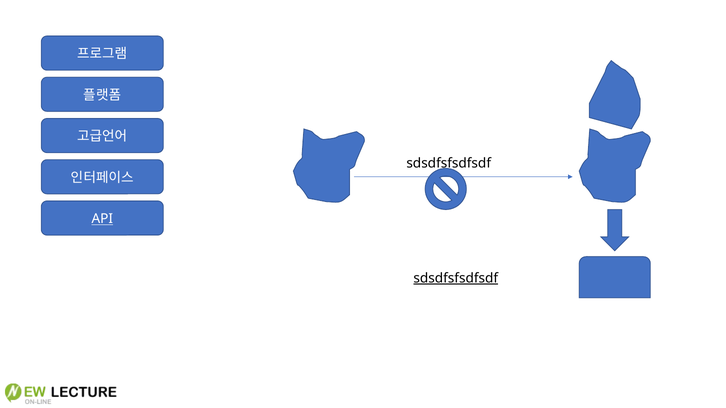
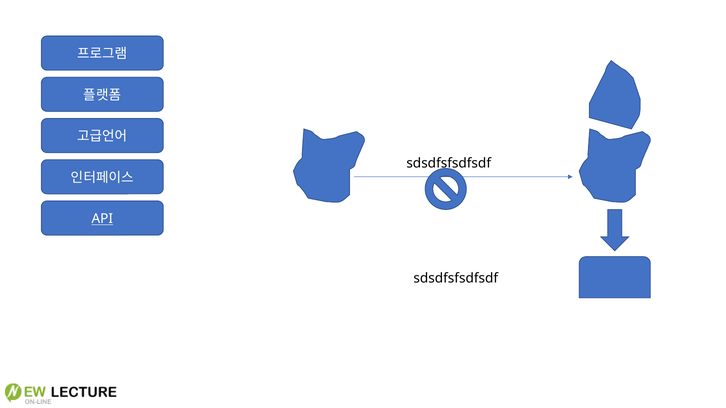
sdsdfsfsdfsdf underline: present -> none (456, 278)
